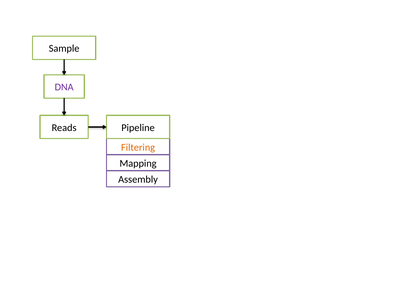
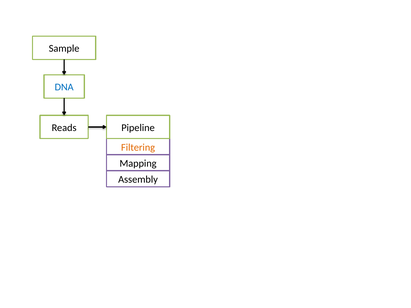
DNA colour: purple -> blue (64, 87)
